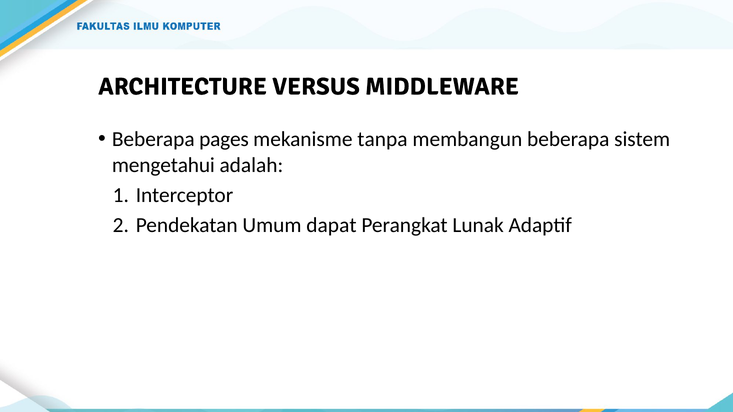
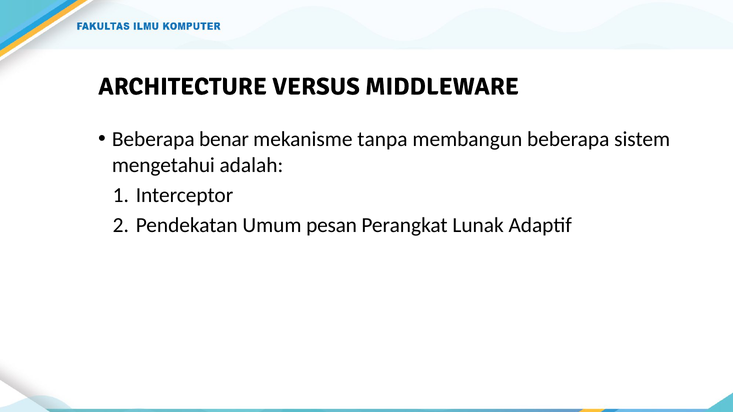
pages: pages -> benar (224, 139)
dapat: dapat -> pesan (332, 226)
